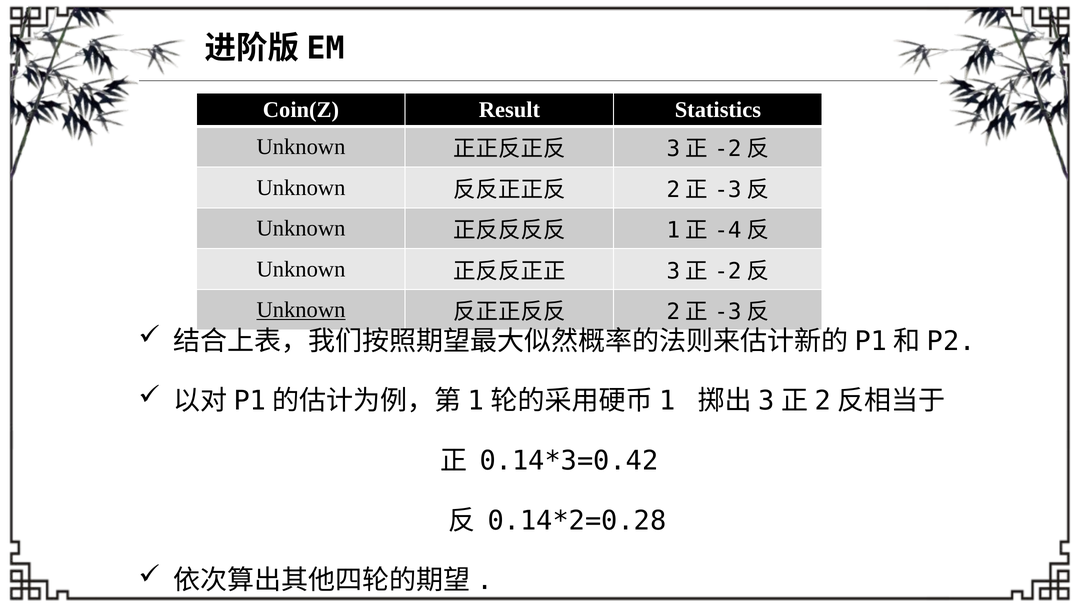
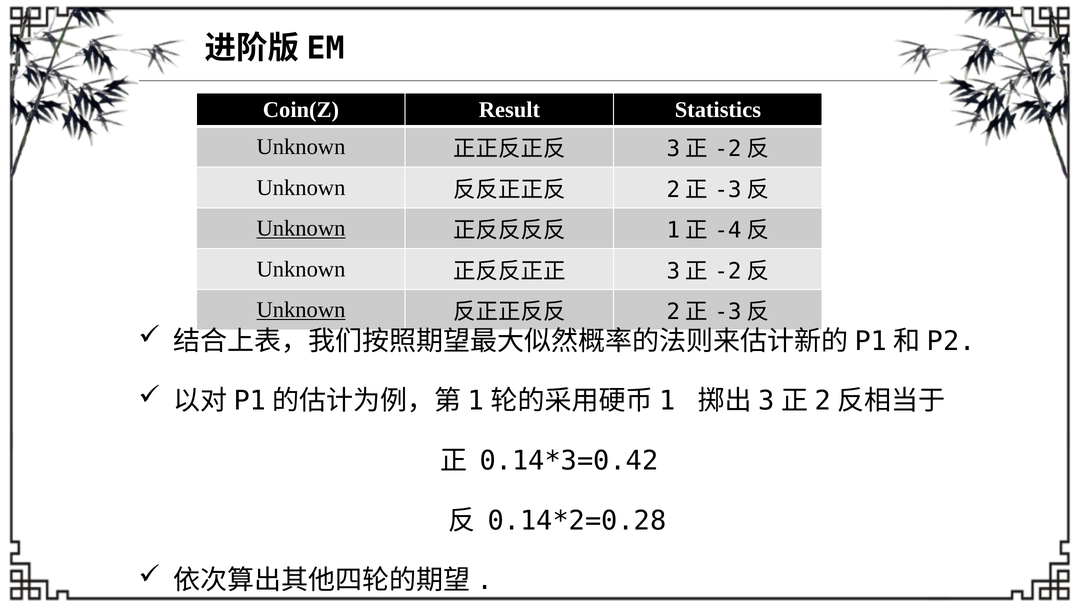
Unknown underline: none -> present (301, 229)
